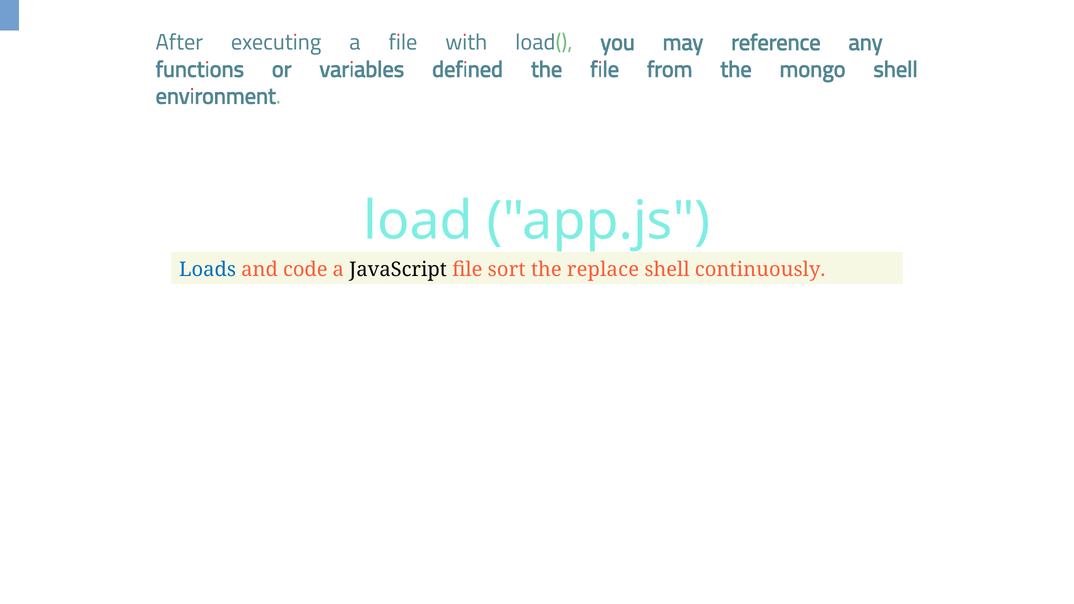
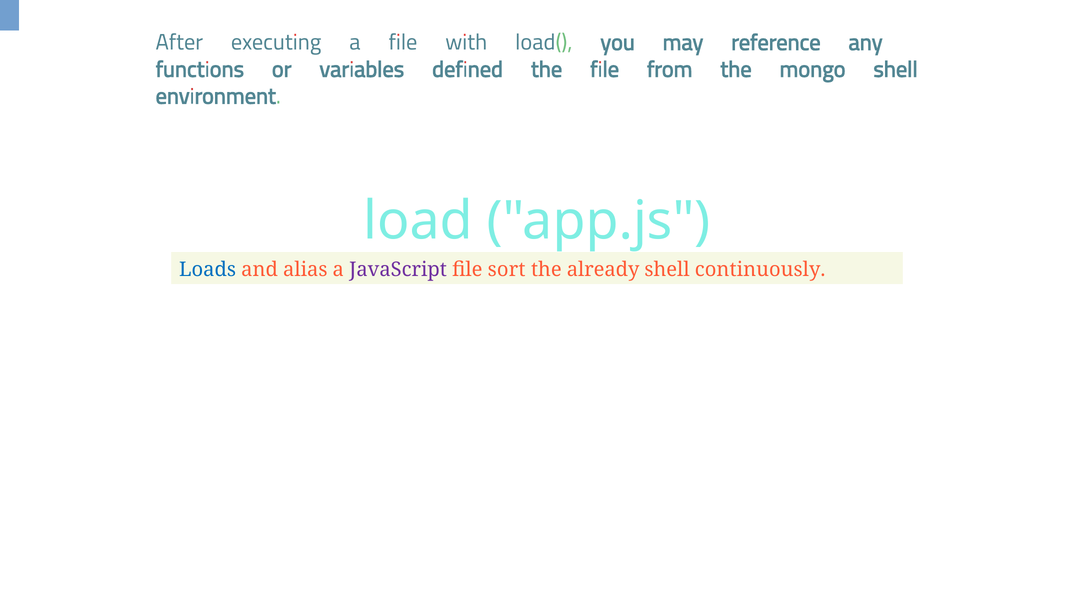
code: code -> alias (305, 270)
JavaScript colour: black -> purple (398, 270)
replace: replace -> already (603, 270)
